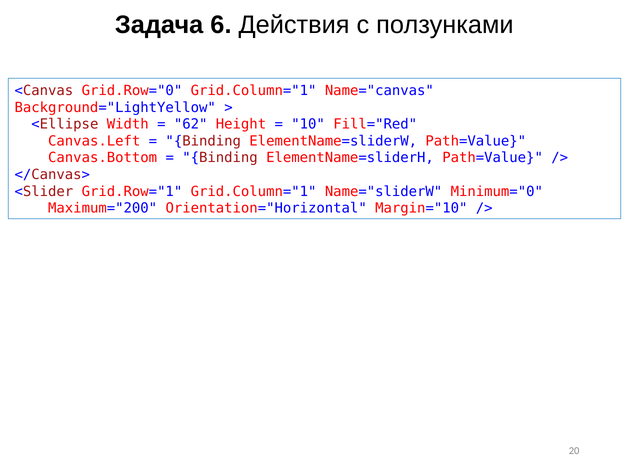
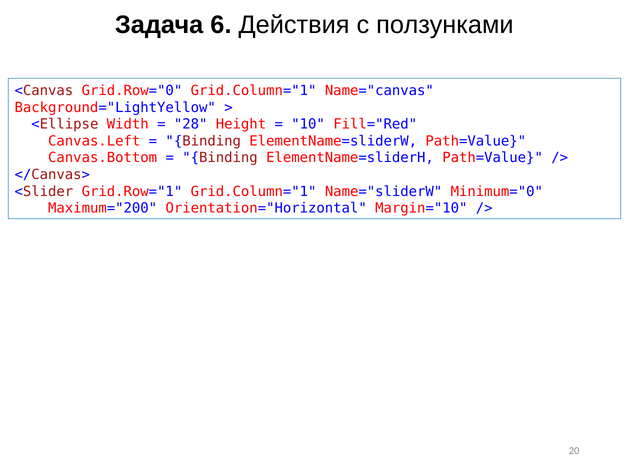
62: 62 -> 28 (191, 124)
